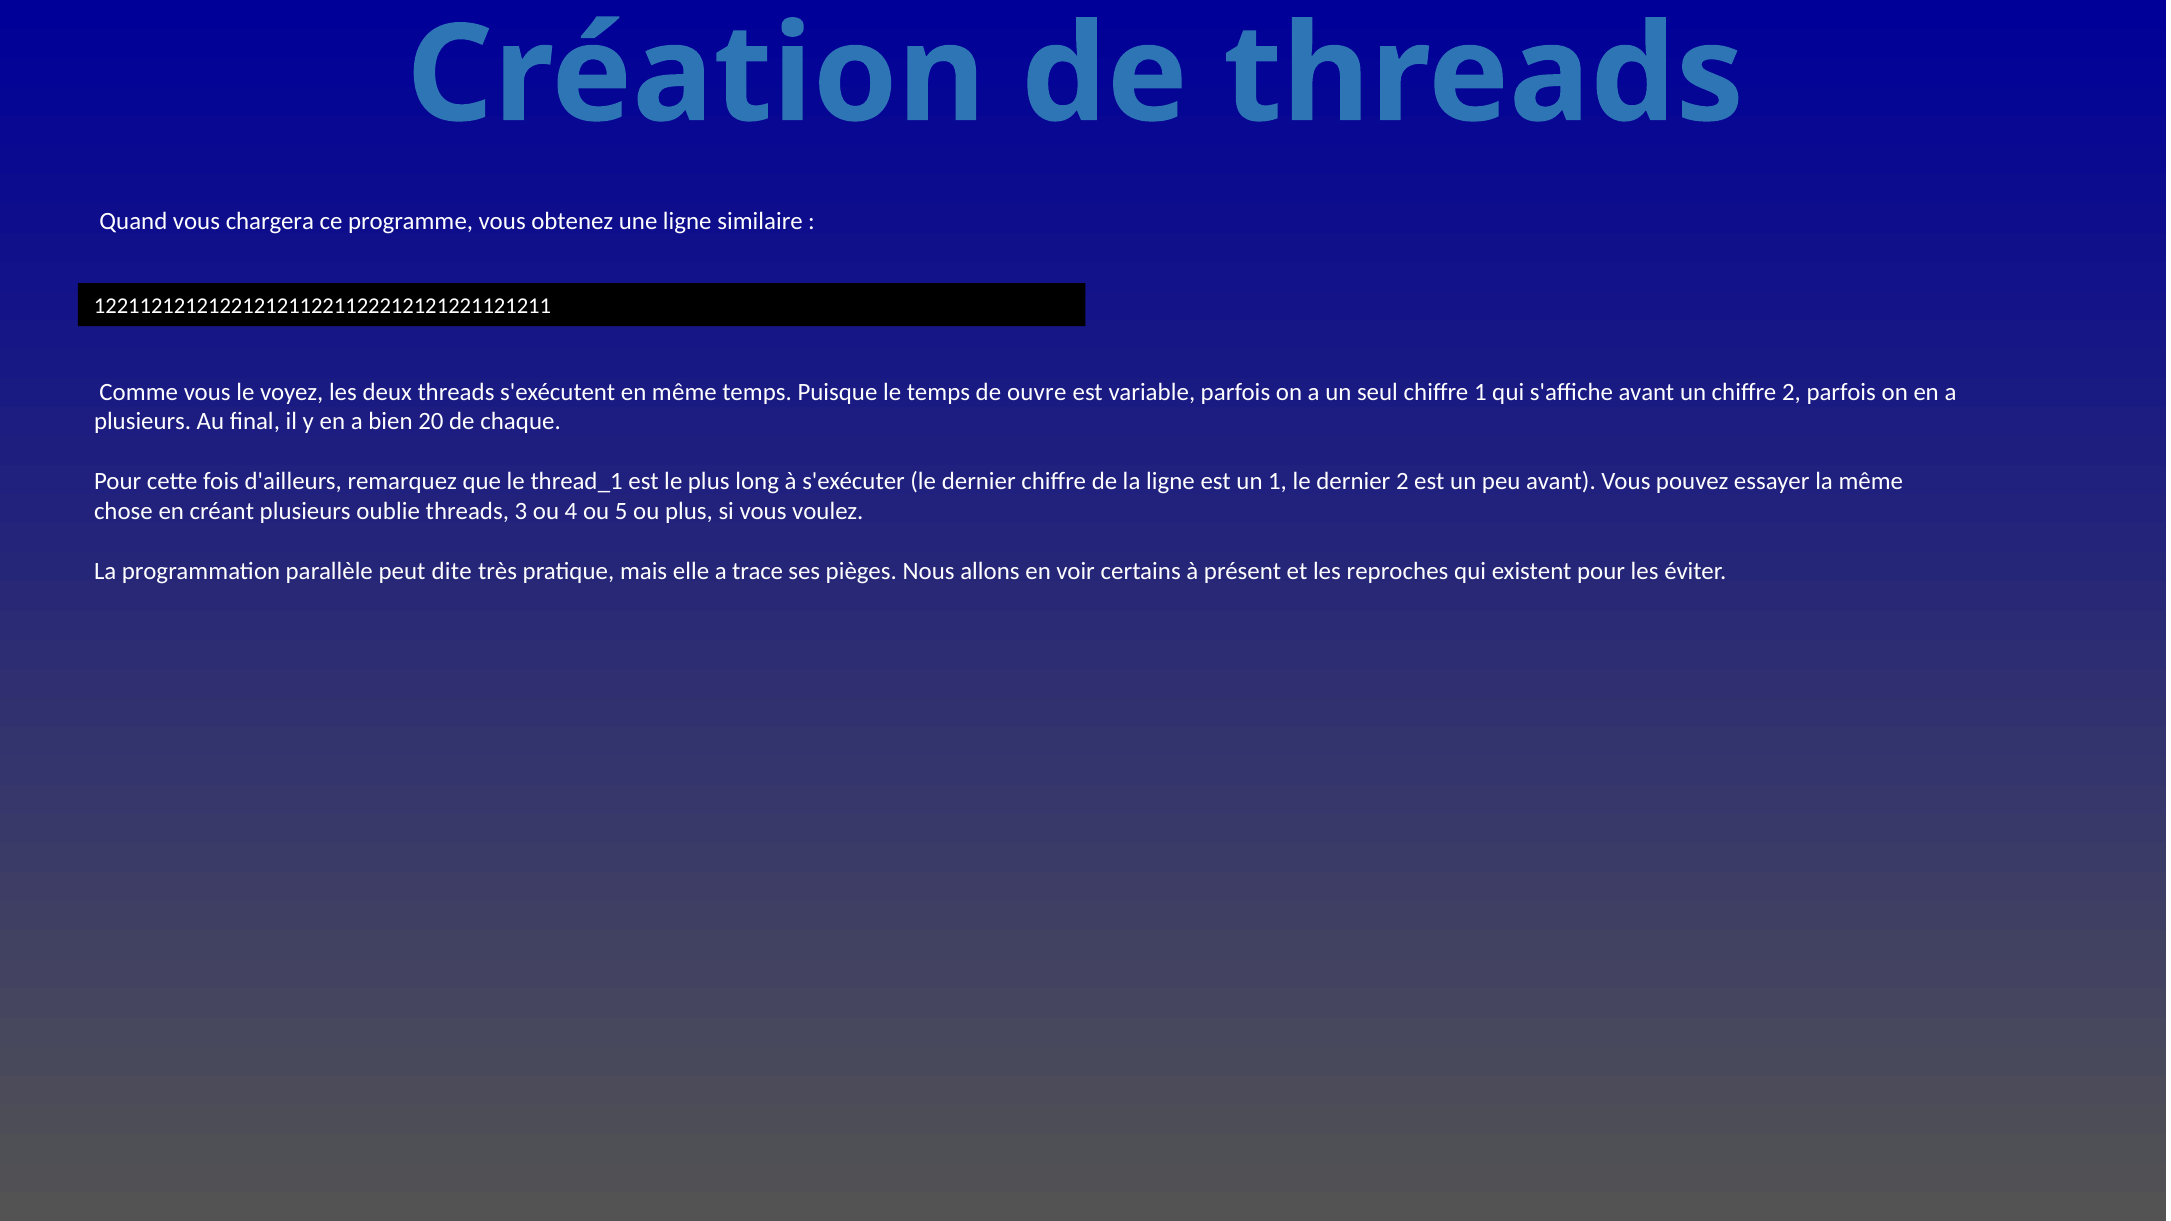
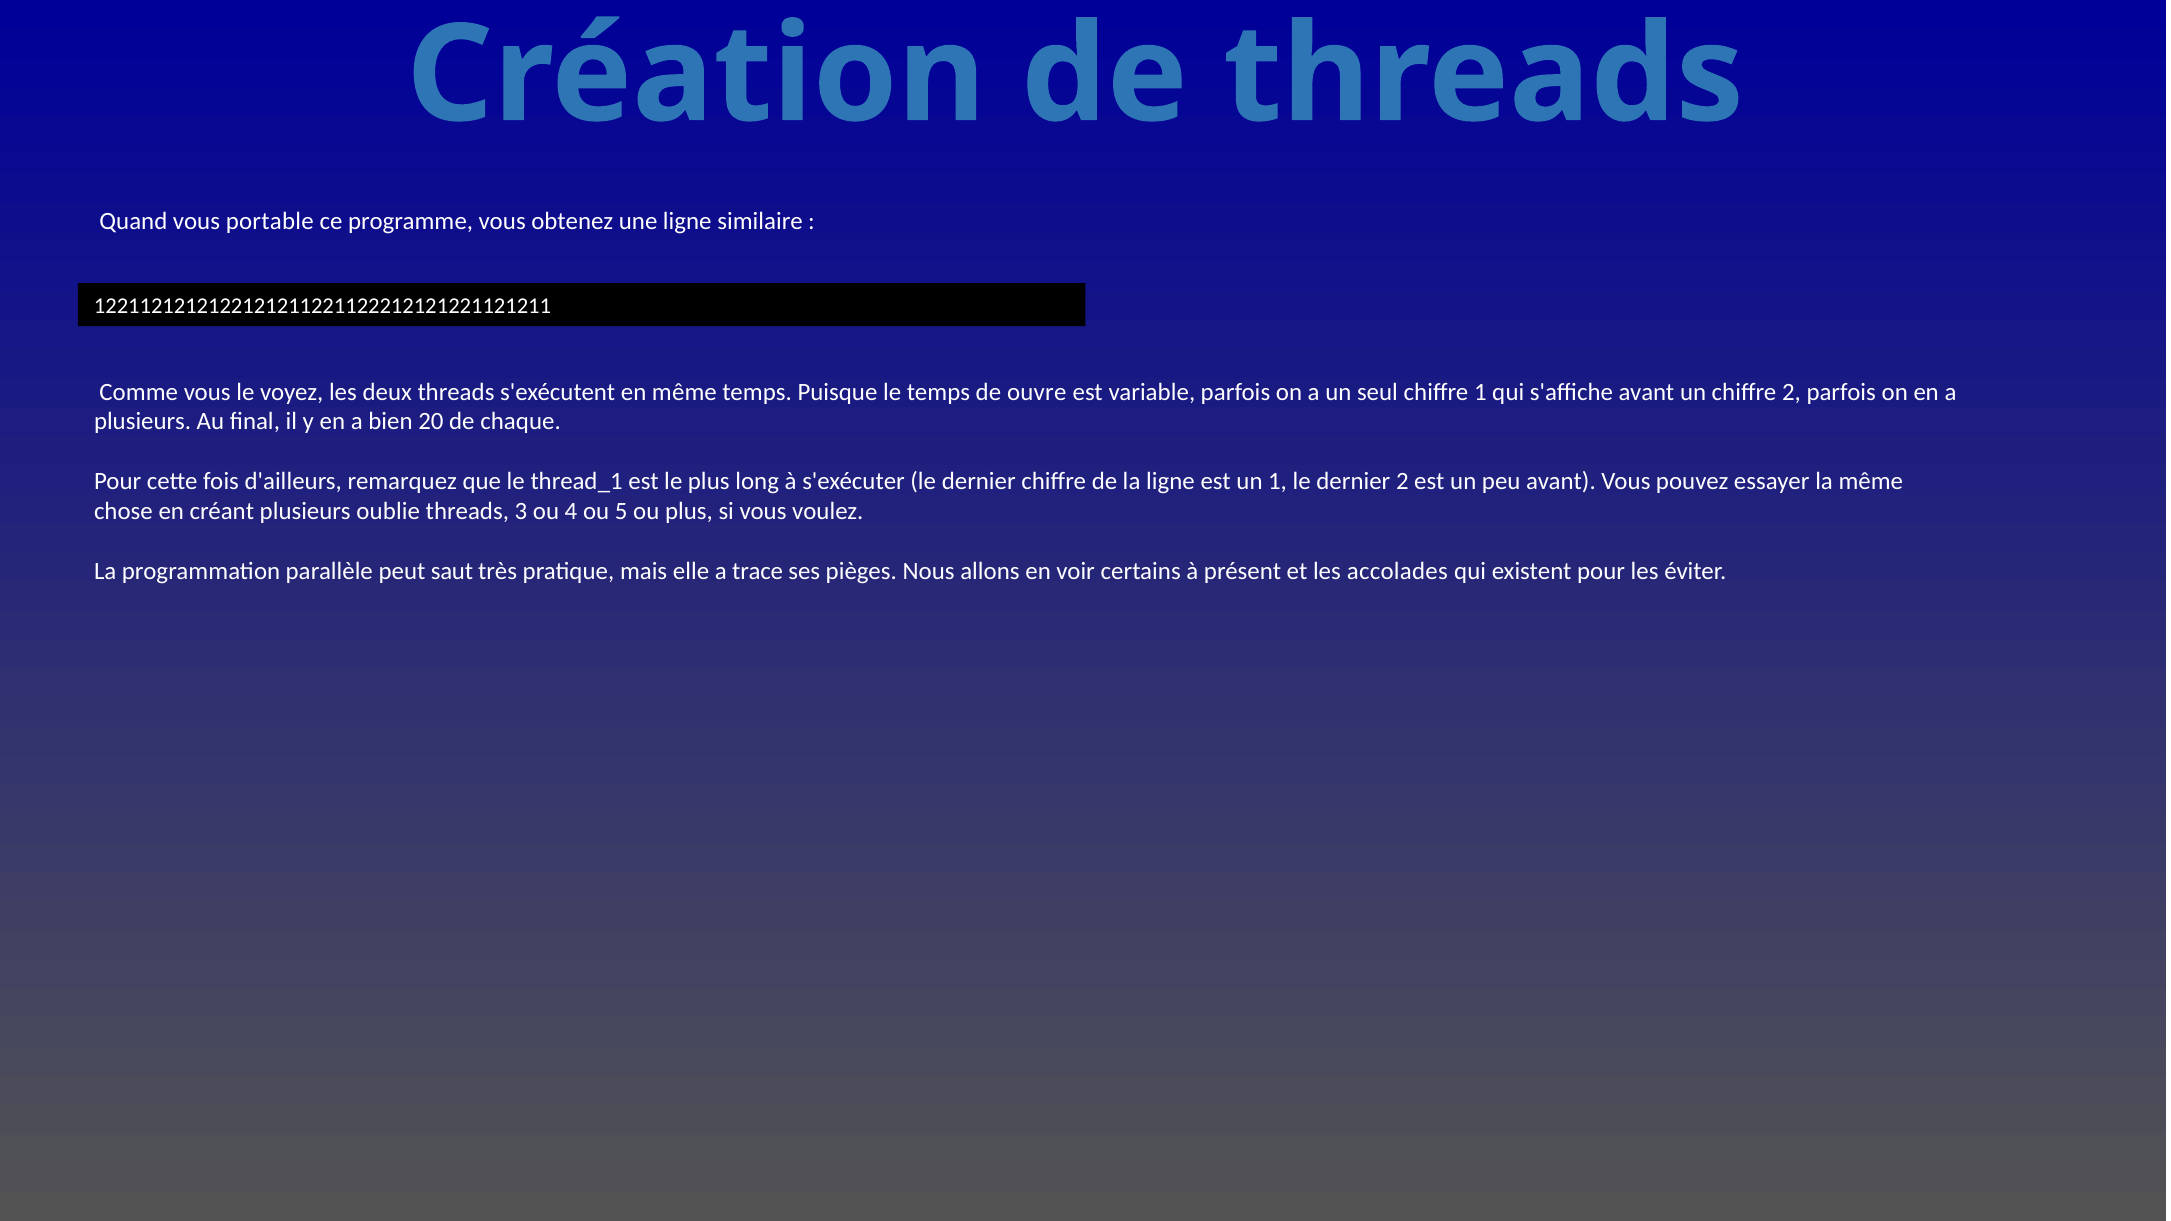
chargera: chargera -> portable (270, 221)
dite: dite -> saut (452, 571)
reproches: reproches -> accolades (1397, 571)
